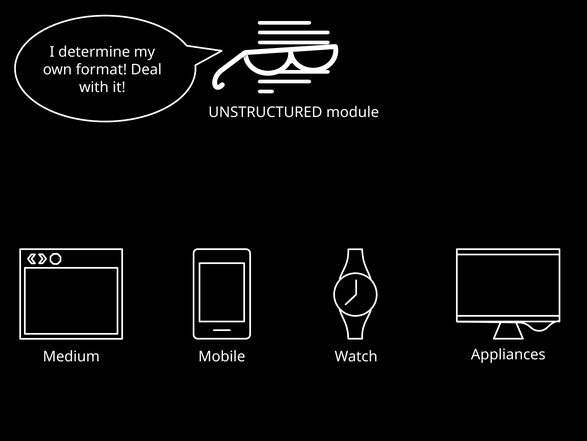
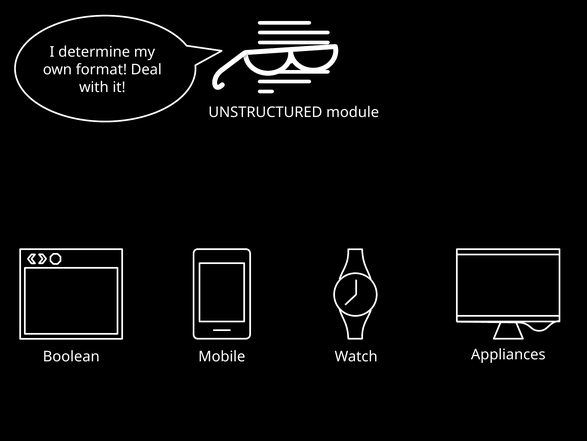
Medium: Medium -> Boolean (71, 356)
